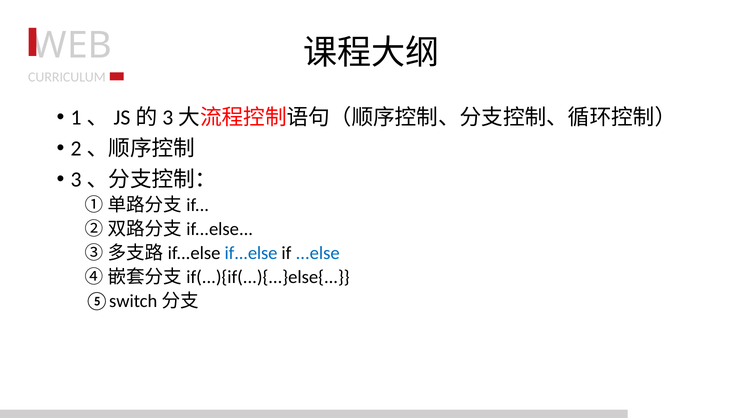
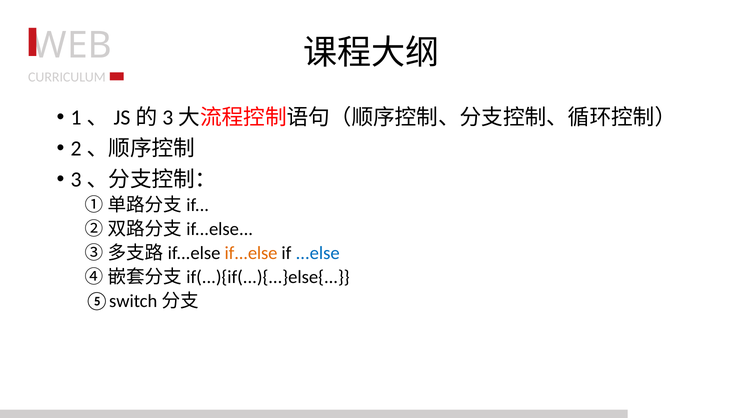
if...else colour: blue -> orange (251, 253)
